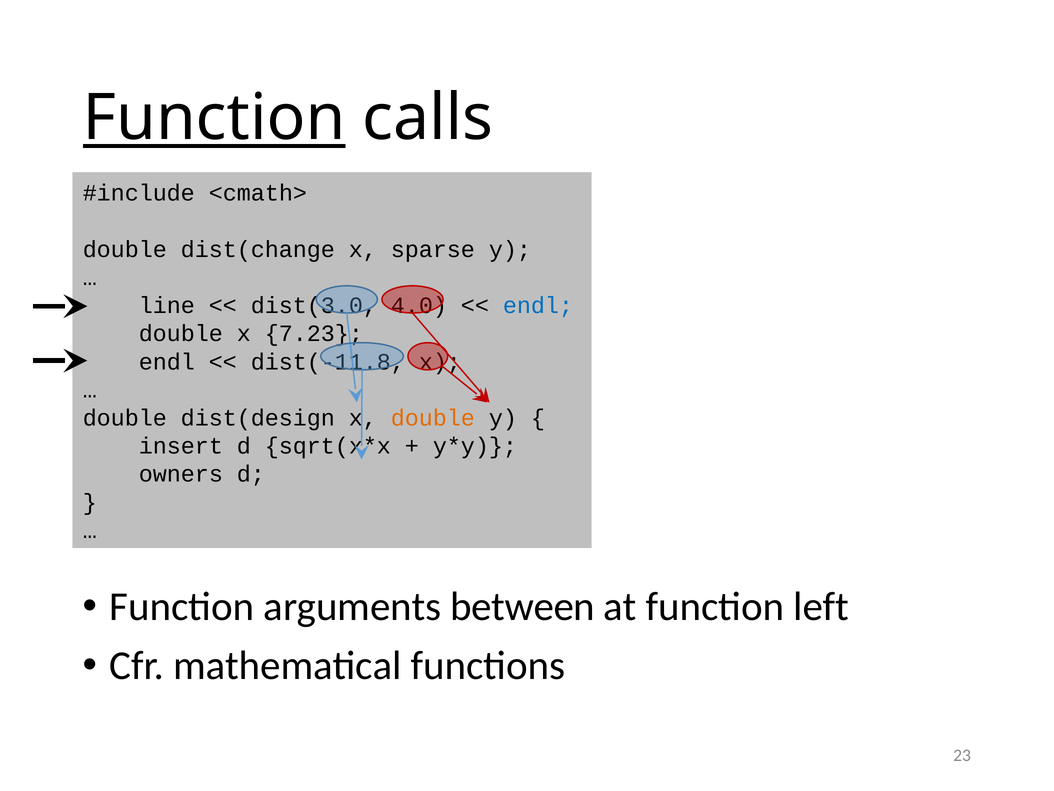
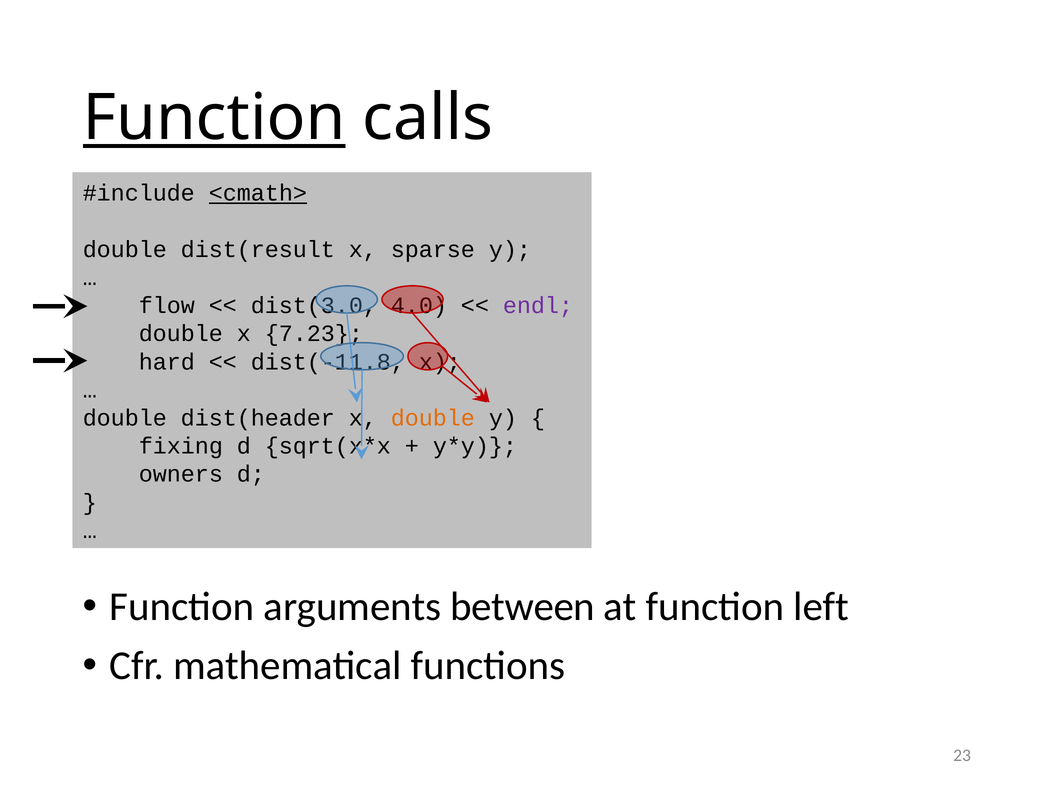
<cmath> underline: none -> present (258, 193)
dist(change: dist(change -> dist(result (258, 249)
line: line -> flow (167, 305)
endl colour: blue -> purple (538, 305)
endl: endl -> hard (167, 362)
dist(design: dist(design -> dist(header (258, 418)
insert: insert -> fixing (181, 446)
